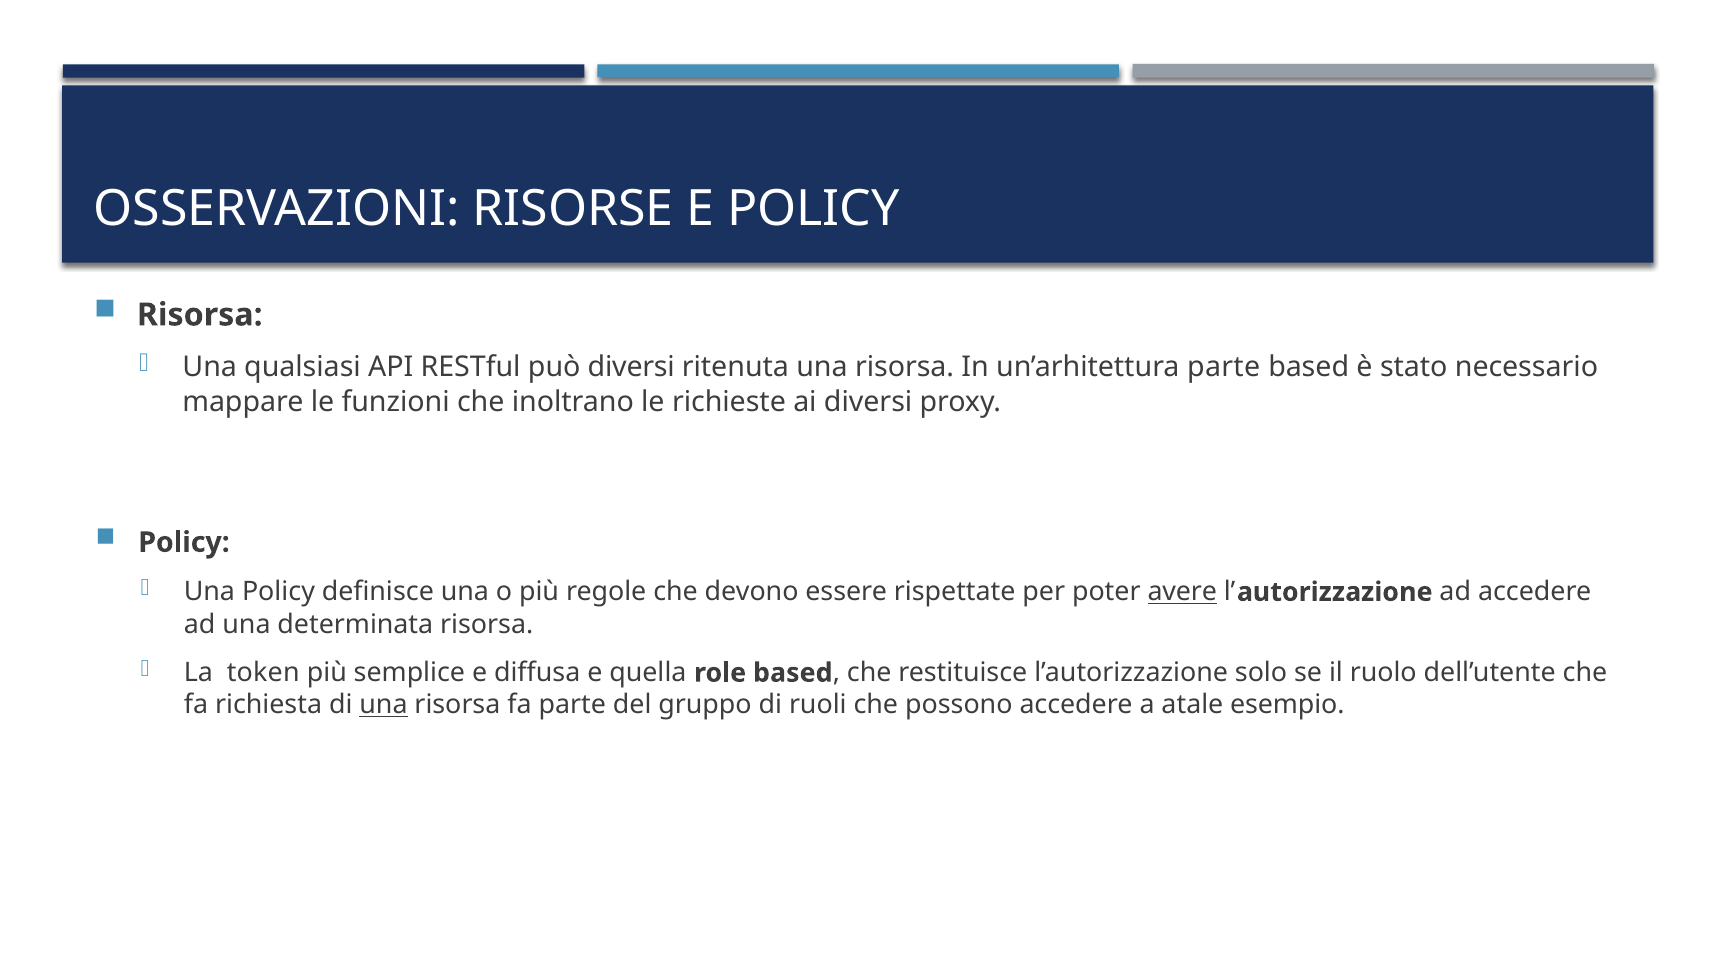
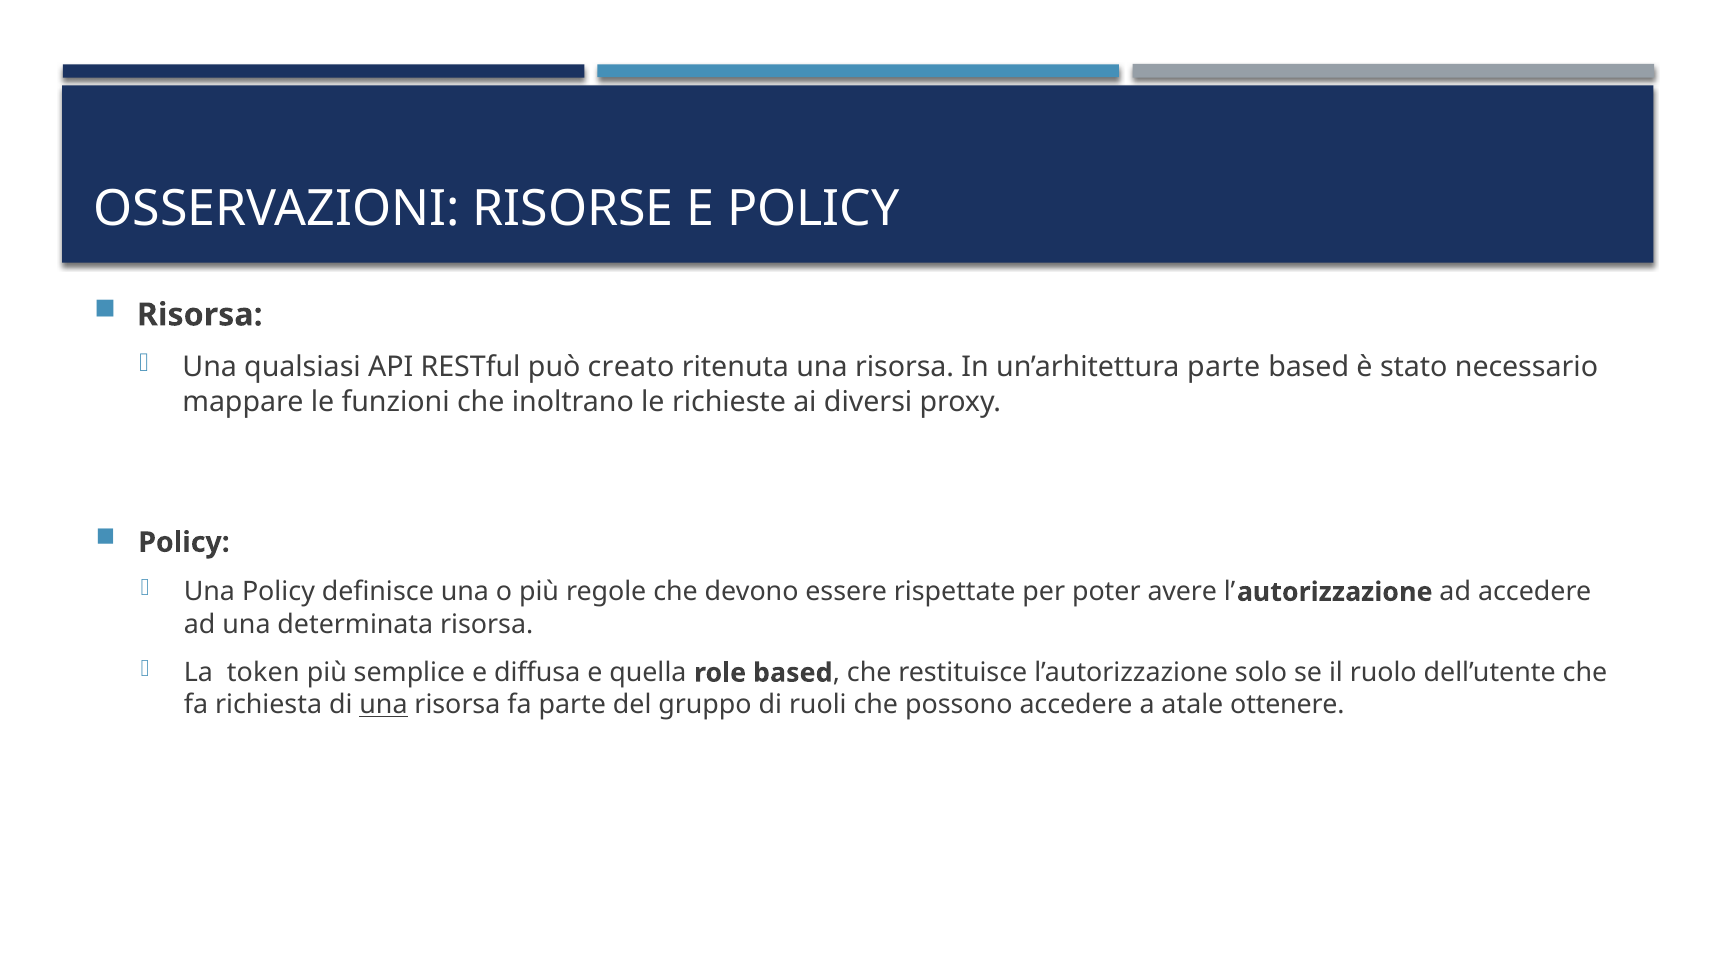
può diversi: diversi -> creato (631, 367)
avere underline: present -> none (1182, 592)
esempio: esempio -> ottenere (1287, 705)
